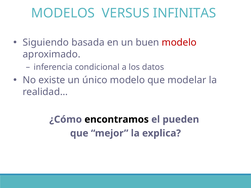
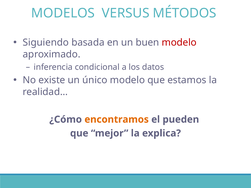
INFINITAS: INFINITAS -> MÉTODOS (185, 13)
modelar: modelar -> estamos (187, 80)
encontramos colour: black -> orange (117, 120)
